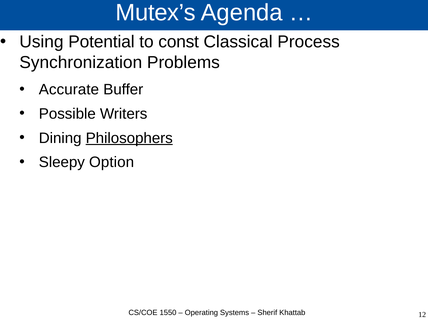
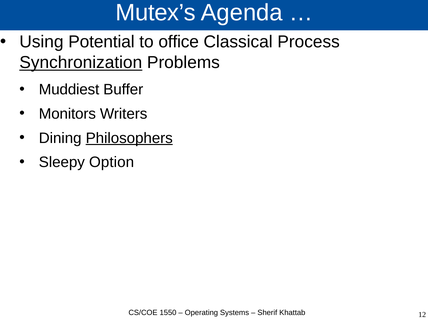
const: const -> office (179, 42)
Synchronization underline: none -> present (81, 63)
Accurate: Accurate -> Muddiest (69, 90)
Possible: Possible -> Monitors (67, 114)
